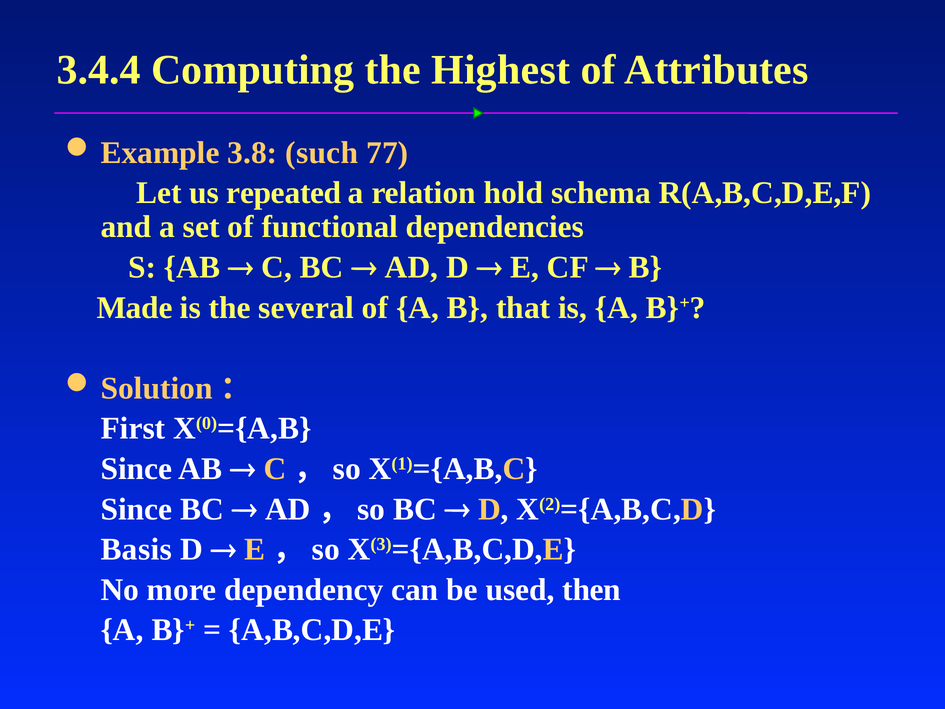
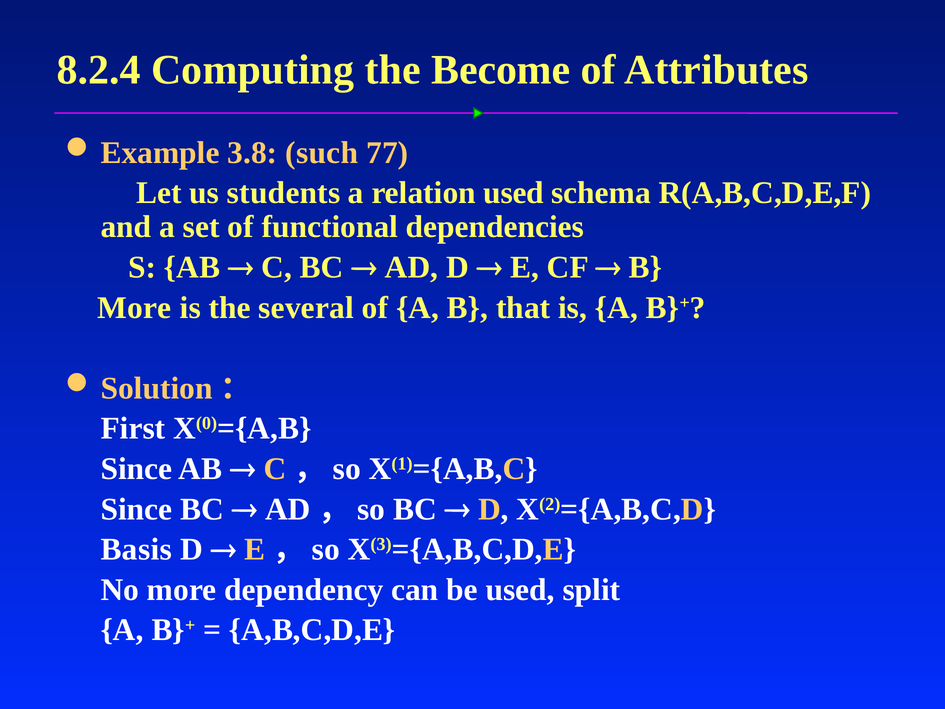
3.4.4: 3.4.4 -> 8.2.4 (99, 70)
Highest: Highest -> Become (501, 70)
repeated: repeated -> students (284, 193)
relation hold: hold -> used (514, 193)
Made: Made -> More (134, 308)
then: then -> split (592, 590)
